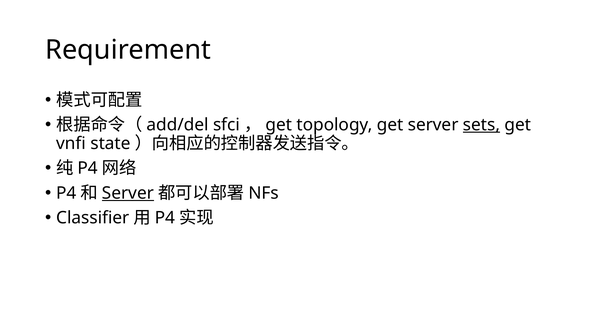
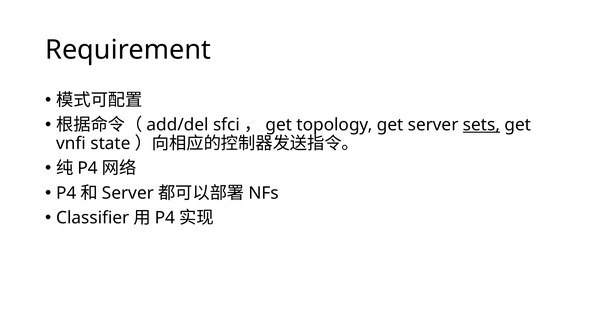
Server underline: present -> none (128, 193)
